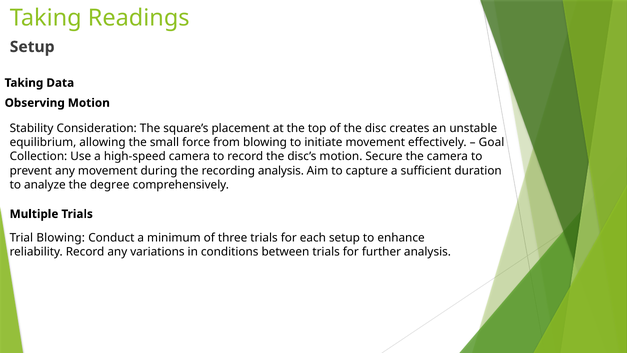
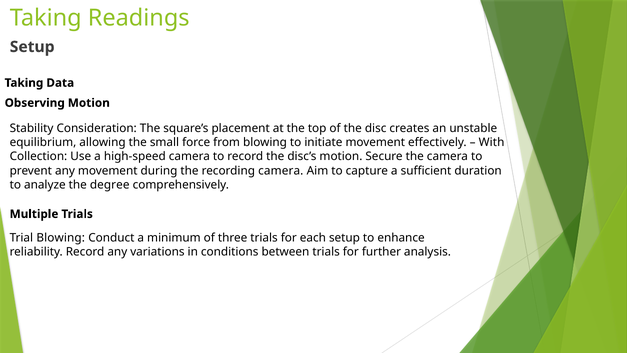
Goal: Goal -> With (492, 142)
recording analysis: analysis -> camera (281, 171)
